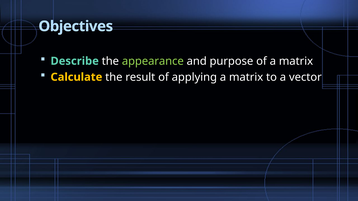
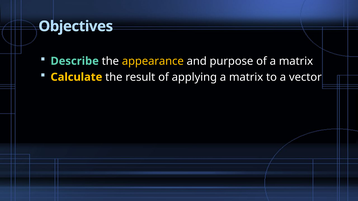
appearance colour: light green -> yellow (153, 61)
